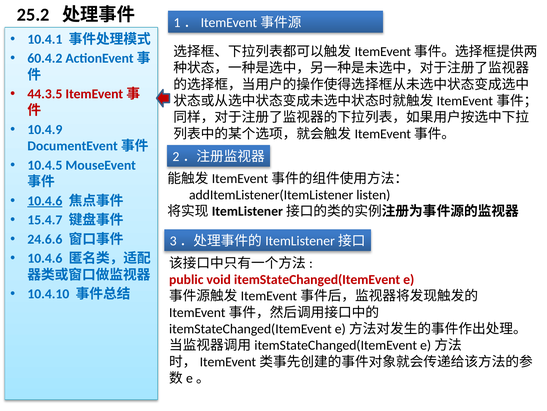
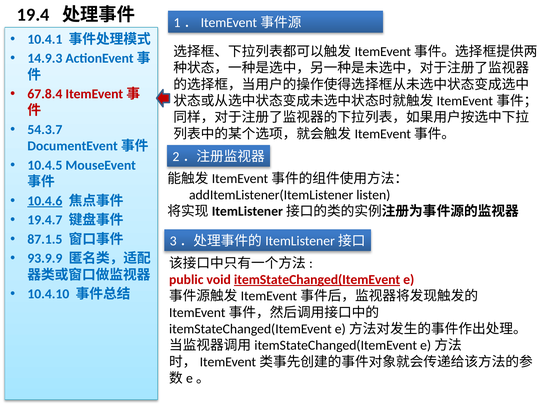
25.2: 25.2 -> 19.4 (33, 15)
60.4.2: 60.4.2 -> 14.9.3 (45, 58)
44.3.5: 44.3.5 -> 67.8.4 (45, 94)
10.4.9: 10.4.9 -> 54.3.7 (45, 129)
15.4.7: 15.4.7 -> 19.4.7 (45, 220)
24.6.6: 24.6.6 -> 87.1.5 (45, 239)
10.4.6: 10.4.6 -> 93.9.9 (45, 258)
itemStateChanged(ItemEvent underline: none -> present (317, 279)
